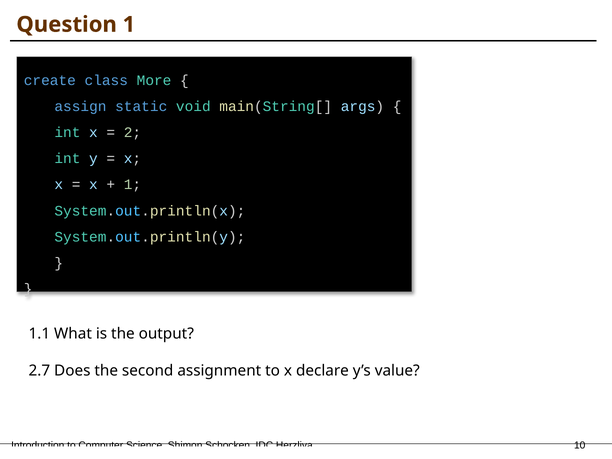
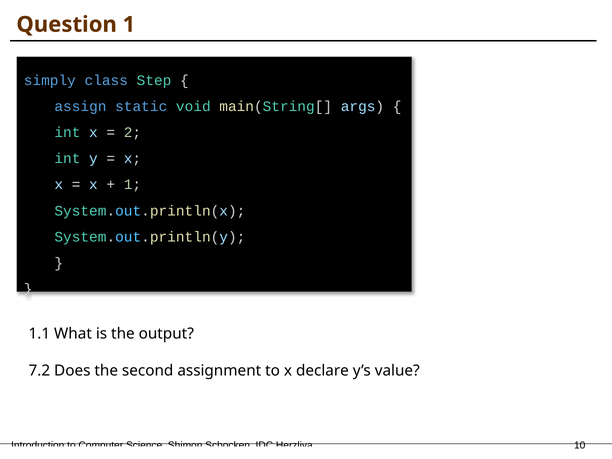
create: create -> simply (50, 81)
More: More -> Step (154, 81)
2.7: 2.7 -> 7.2 (39, 371)
